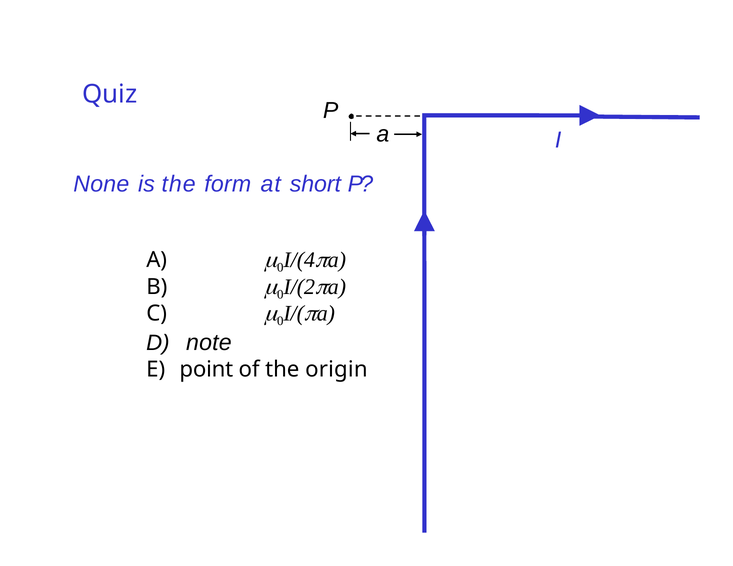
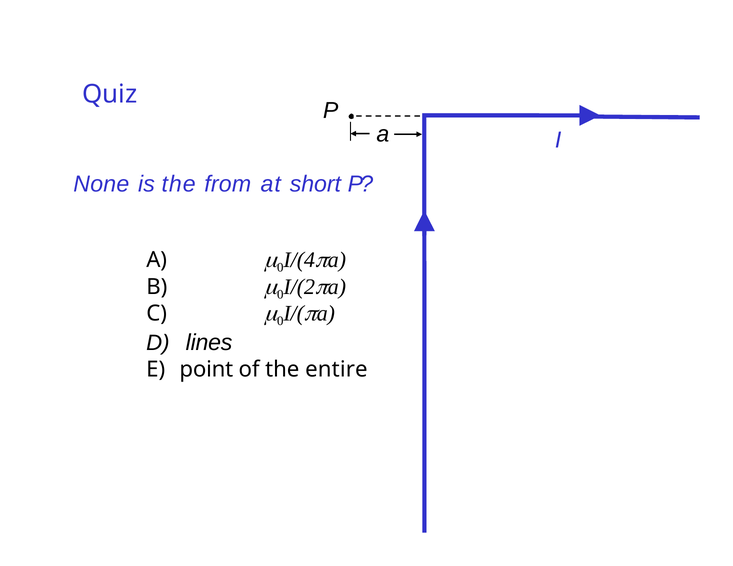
form: form -> from (228, 184)
note: note -> lines (209, 343)
origin: origin -> entire (336, 370)
